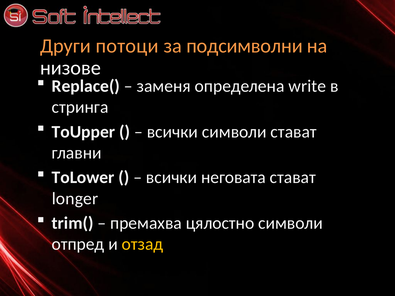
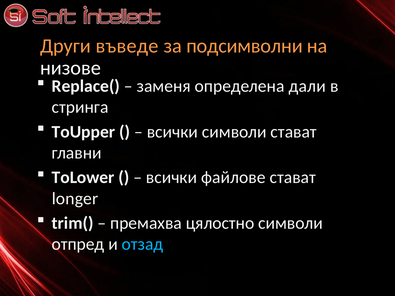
потоци: потоци -> въведе (127, 46)
write: write -> дали (307, 86)
неговата: неговата -> файлове (233, 178)
отзад colour: yellow -> light blue (142, 244)
